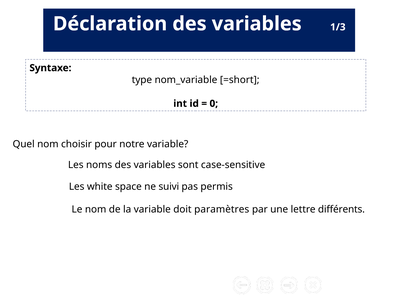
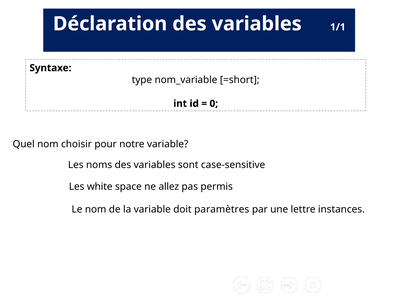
1/3: 1/3 -> 1/1 (338, 27)
suivi: suivi -> allez (169, 187)
différents: différents -> instances (341, 209)
